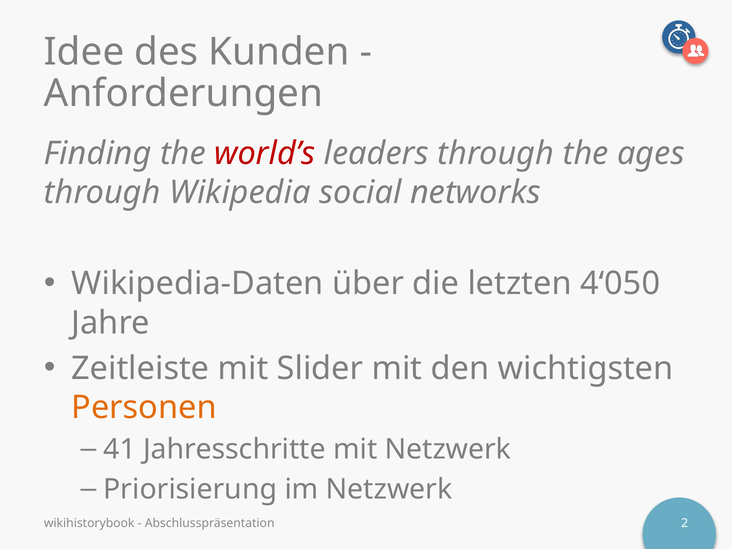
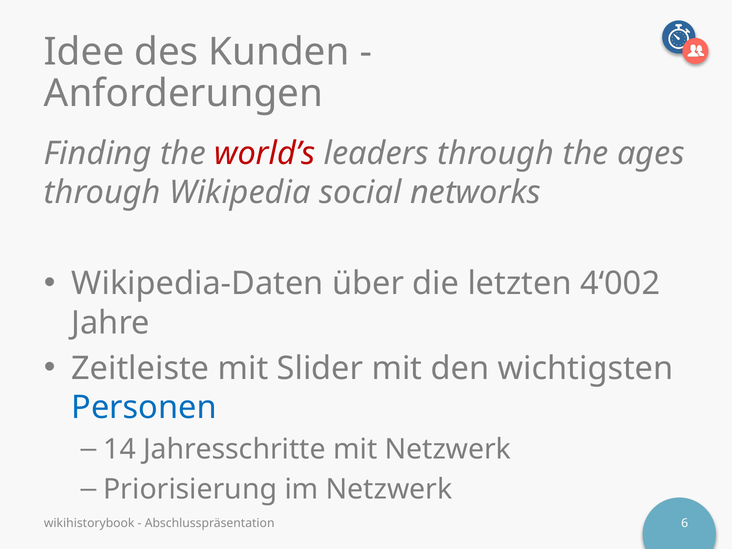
4‘050: 4‘050 -> 4‘002 (620, 284)
Personen colour: orange -> blue (144, 407)
41: 41 -> 14 (120, 449)
2: 2 -> 6 (685, 523)
